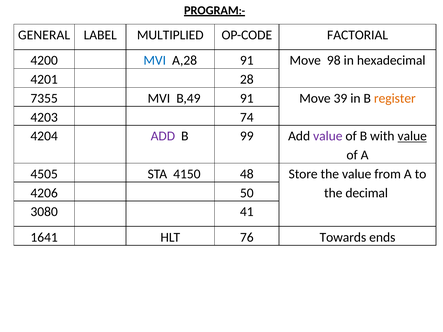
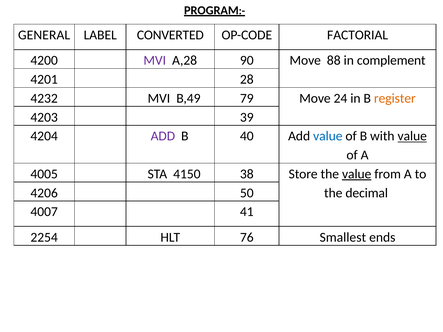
MULTIPLIED: MULTIPLIED -> CONVERTED (170, 35)
MVI colour: blue -> purple (155, 60)
A,28 91: 91 -> 90 (247, 60)
98: 98 -> 88 (334, 60)
hexadecimal: hexadecimal -> complement (391, 60)
7355: 7355 -> 4232 (44, 98)
B,49 91: 91 -> 79 (247, 98)
39: 39 -> 24 (340, 98)
74: 74 -> 39 (247, 117)
99: 99 -> 40 (247, 136)
value colour: purple -> blue (328, 136)
4505: 4505 -> 4005 (44, 174)
48: 48 -> 38 (247, 174)
value underline: none -> present (357, 174)
3080: 3080 -> 4007 (44, 212)
1641: 1641 -> 2254 (44, 237)
Towards: Towards -> Smallest (343, 237)
